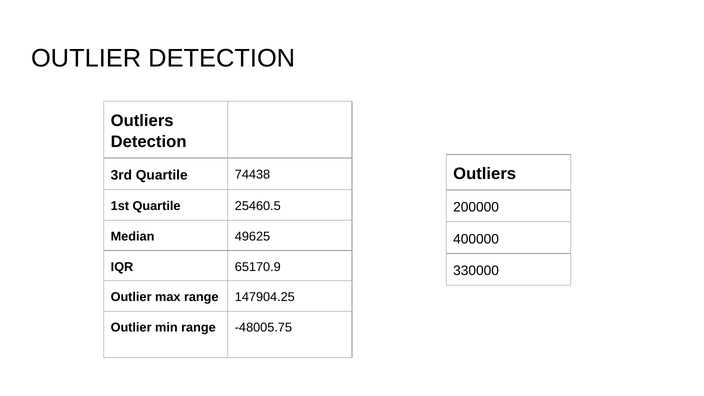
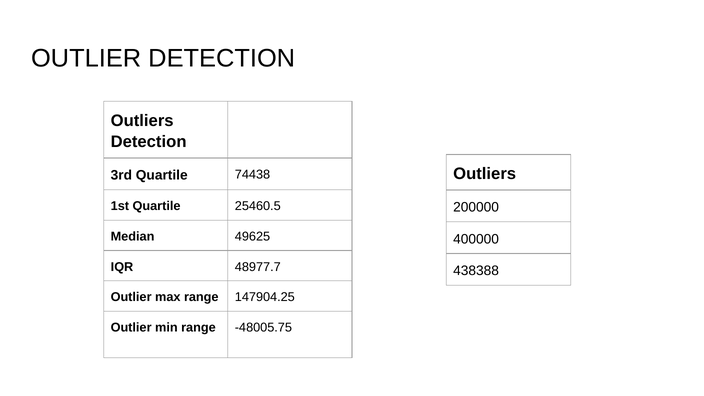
65170.9: 65170.9 -> 48977.7 (258, 267)
330000: 330000 -> 438388 (476, 271)
